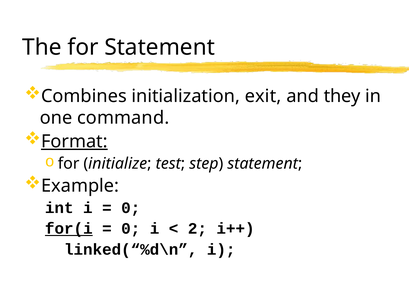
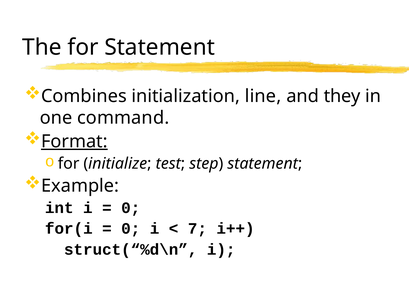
exit: exit -> line (263, 96)
for(i underline: present -> none (69, 229)
2: 2 -> 7 (197, 229)
linked(“%d\n: linked(“%d\n -> struct(“%d\n (131, 249)
